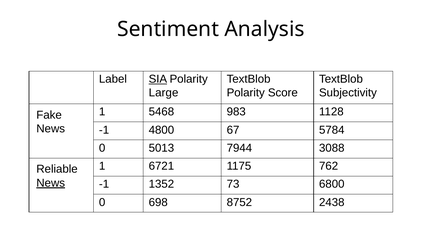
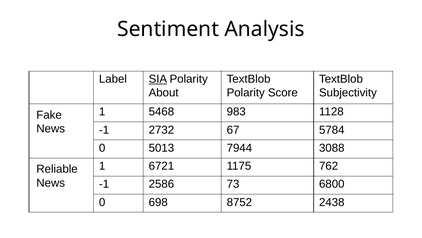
Large: Large -> About (164, 93)
4800: 4800 -> 2732 (161, 130)
News underline: present -> none (51, 182)
1352: 1352 -> 2586 (161, 184)
